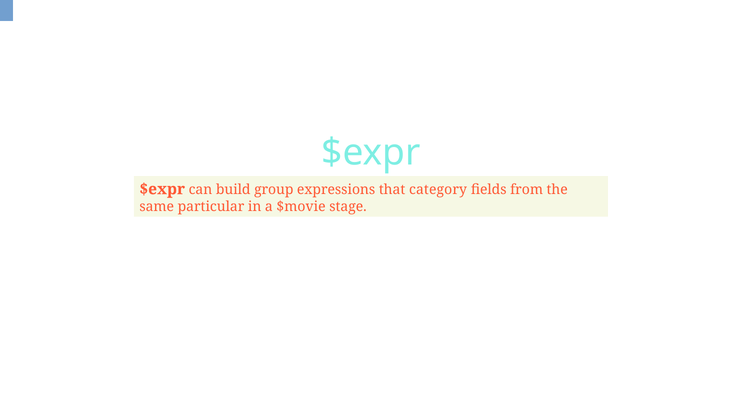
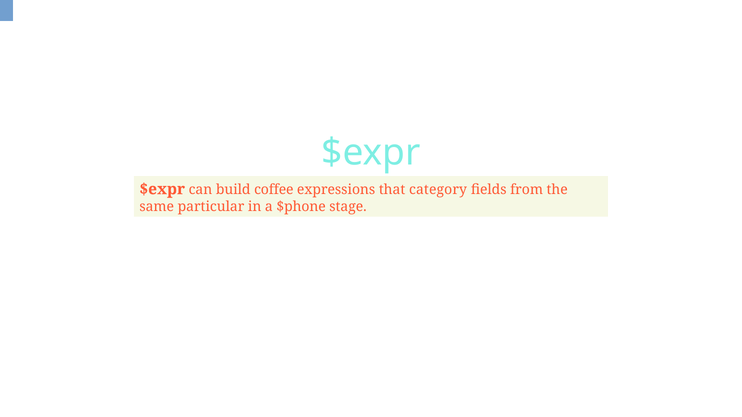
group: group -> coffee (274, 190)
$movie: $movie -> $phone (301, 207)
